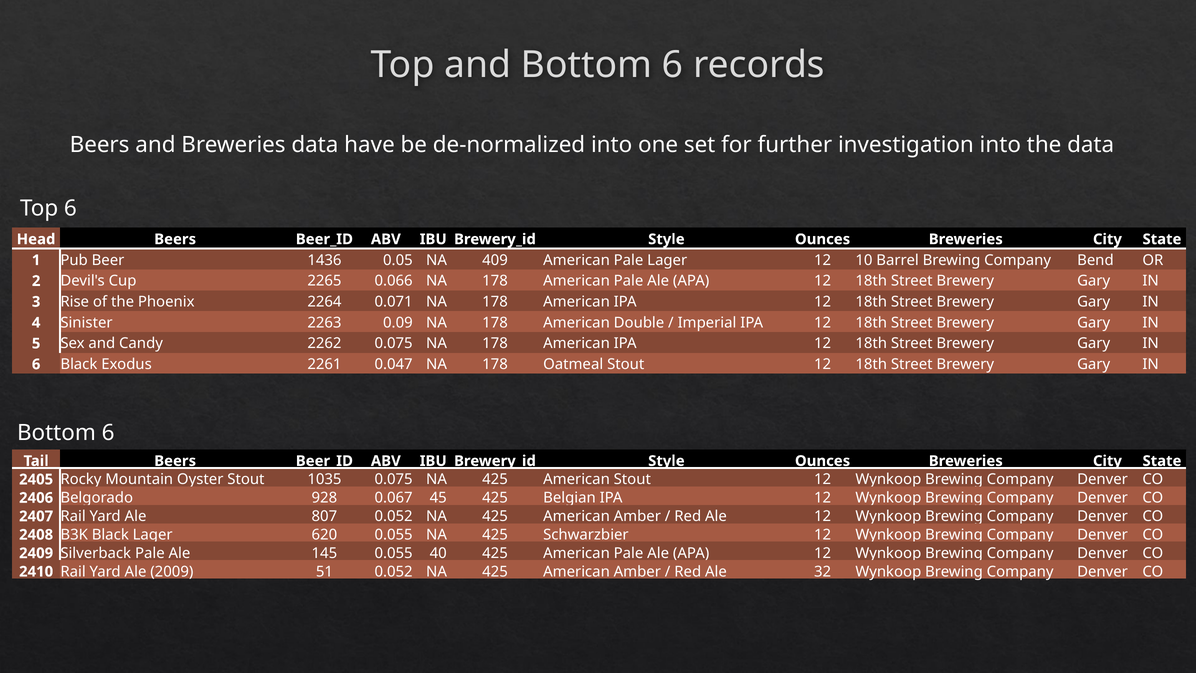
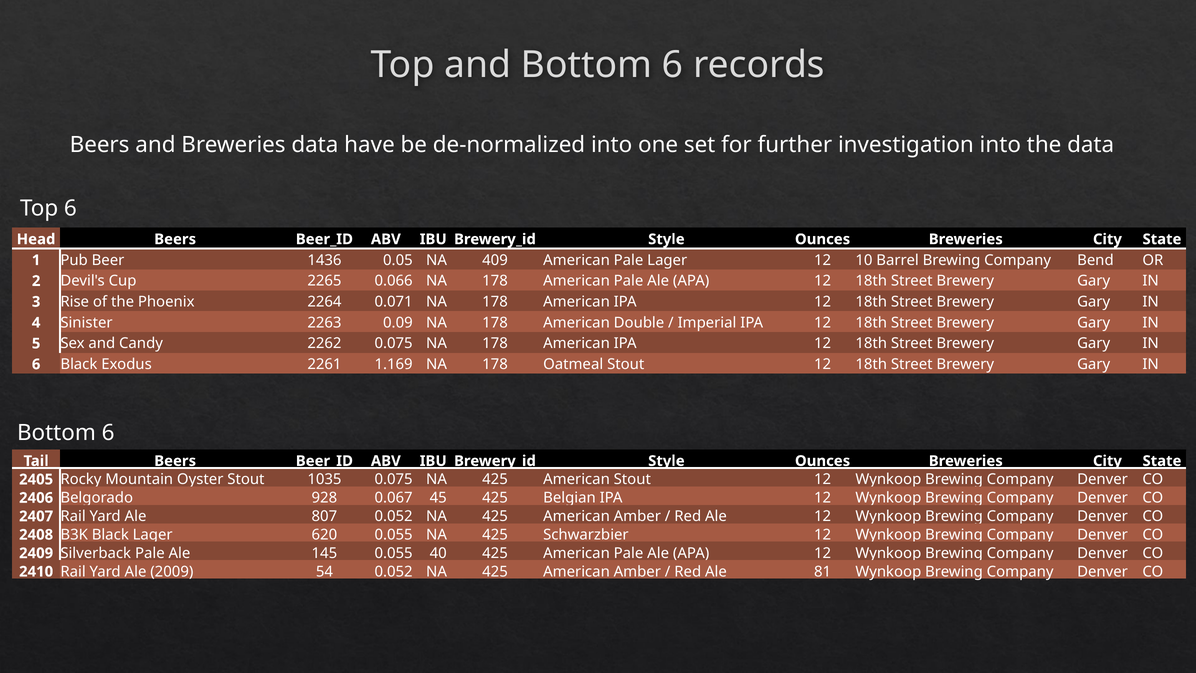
0.047: 0.047 -> 1.169 (394, 364)
51: 51 -> 54 (324, 571)
32: 32 -> 81 (823, 571)
